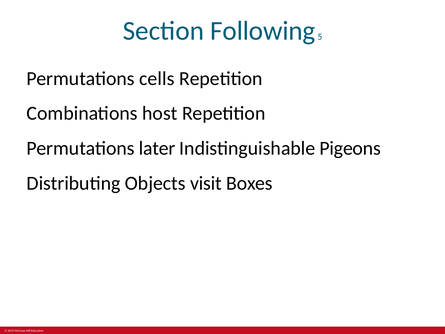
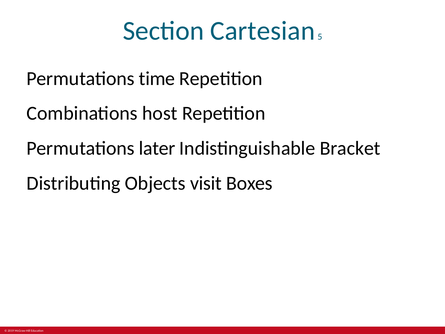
Following: Following -> Cartesian (263, 31)
cells: cells -> time (157, 78)
Pigeons: Pigeons -> Bracket (350, 148)
